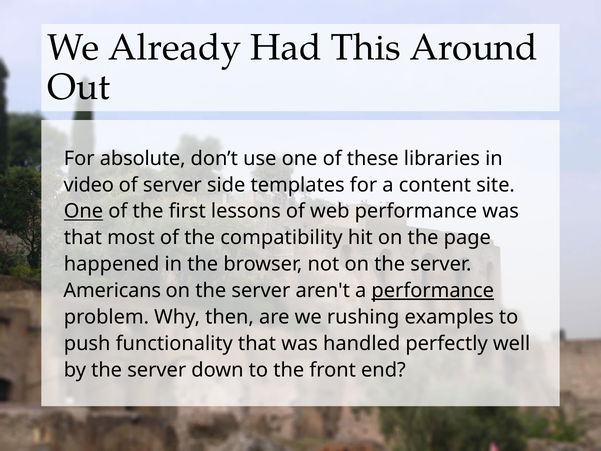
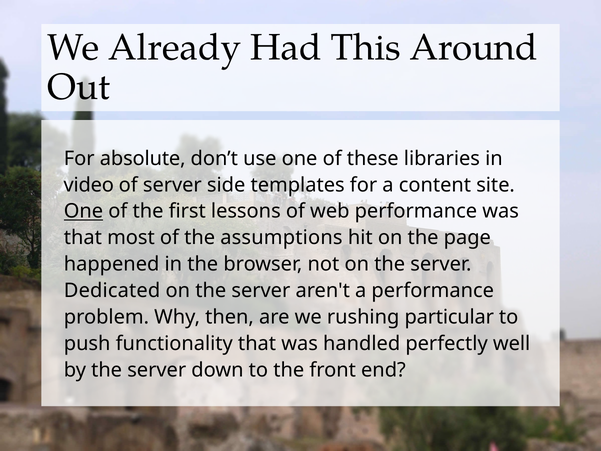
compatibility: compatibility -> assumptions (281, 238)
Americans: Americans -> Dedicated (112, 291)
performance underline: present -> none (433, 291)
examples: examples -> particular (449, 317)
